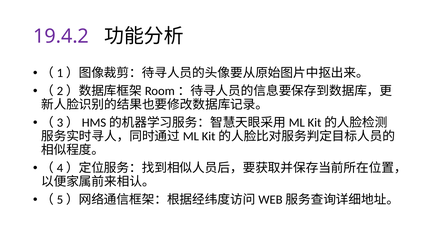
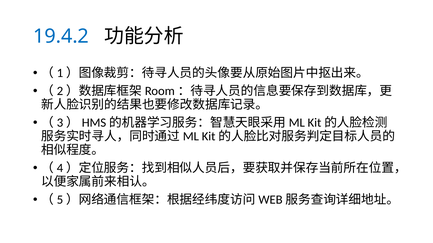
19.4.2 colour: purple -> blue (61, 36)
